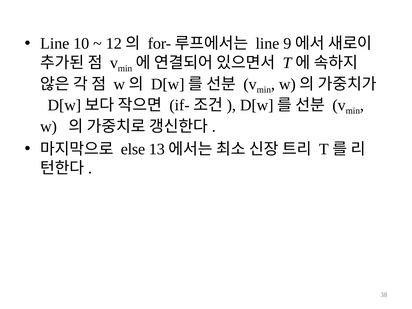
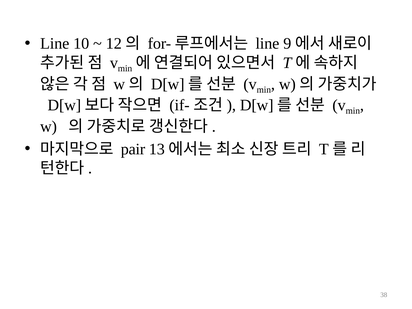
else: else -> pair (133, 149)
